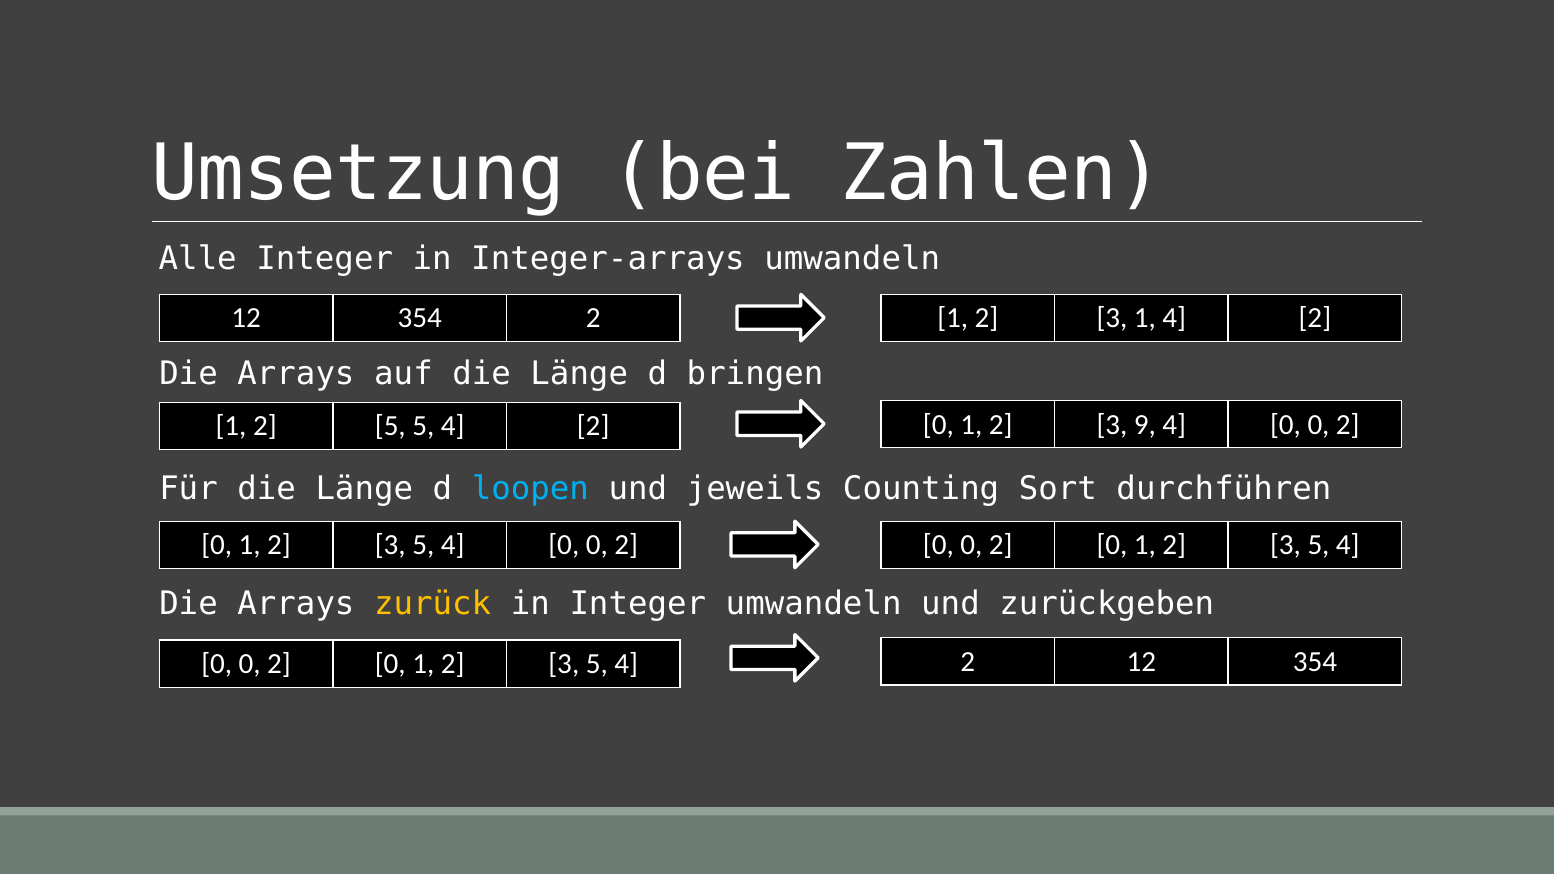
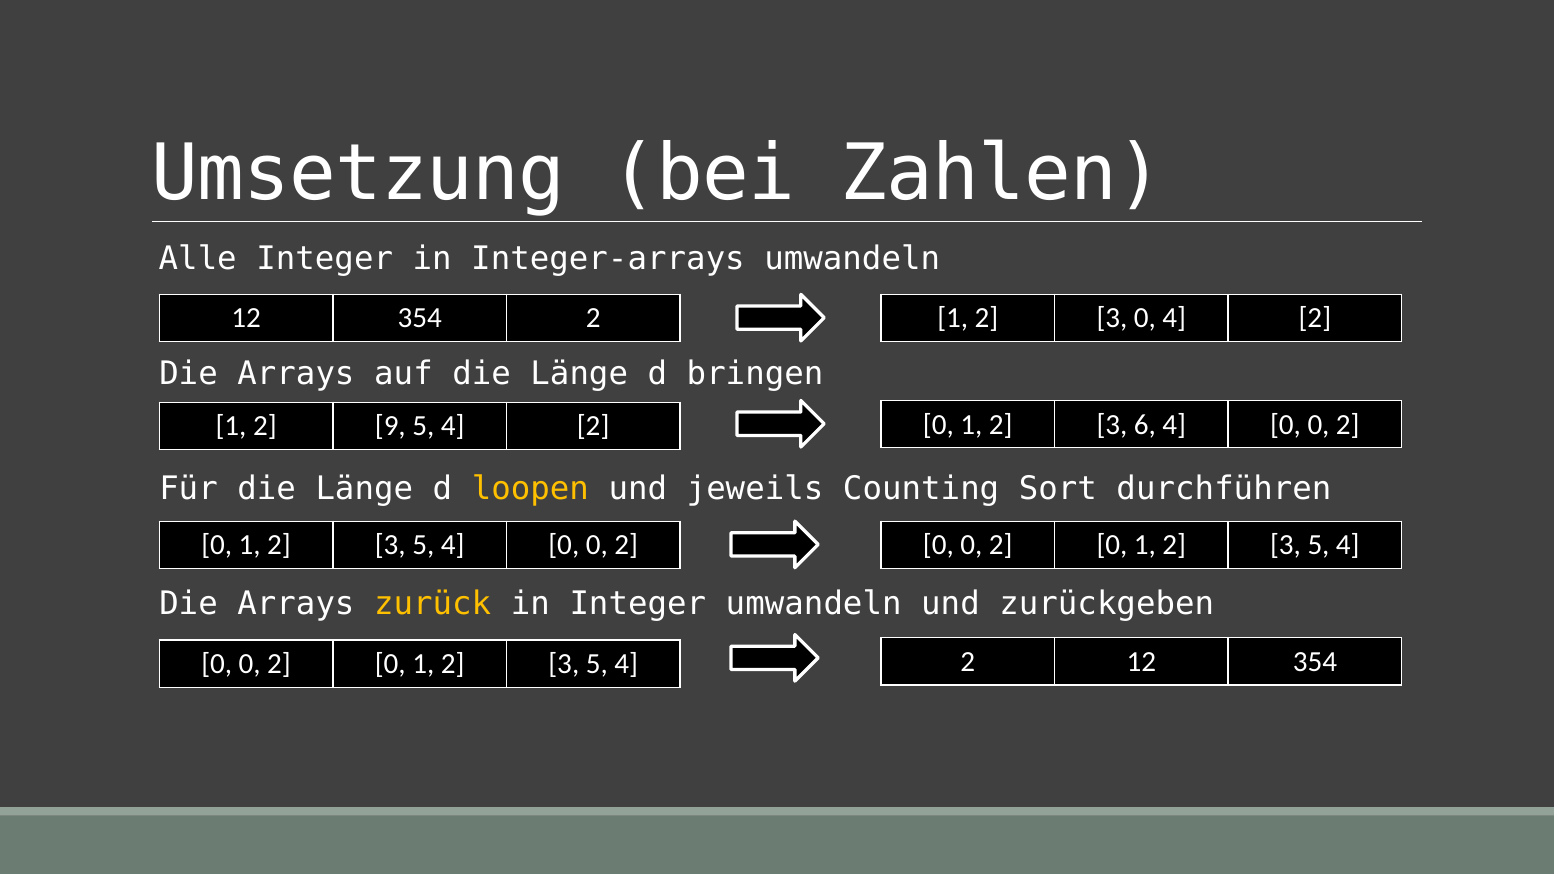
3 1: 1 -> 0 (1145, 318)
2 5: 5 -> 9 (390, 426)
9: 9 -> 6 (1145, 425)
loopen colour: light blue -> yellow (530, 489)
